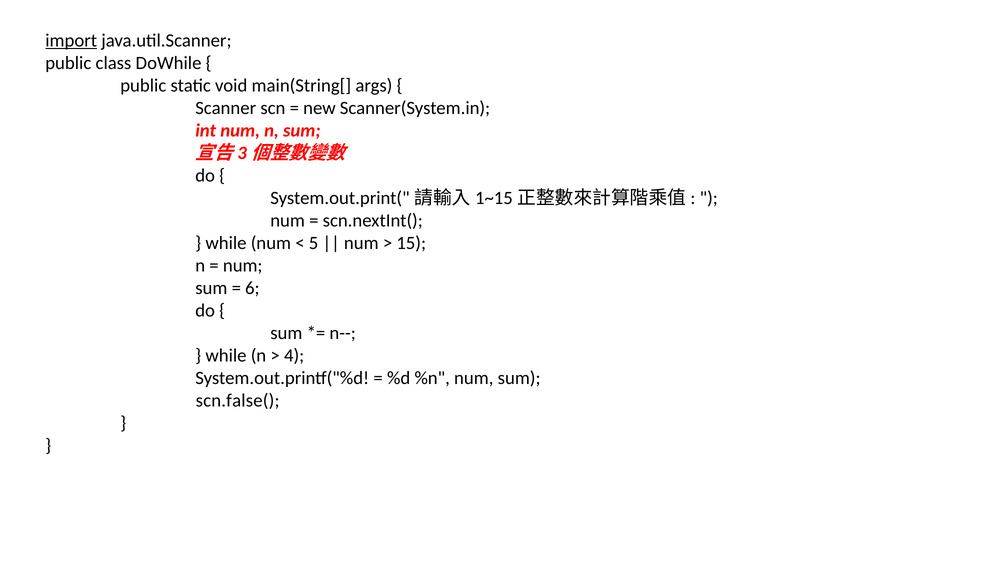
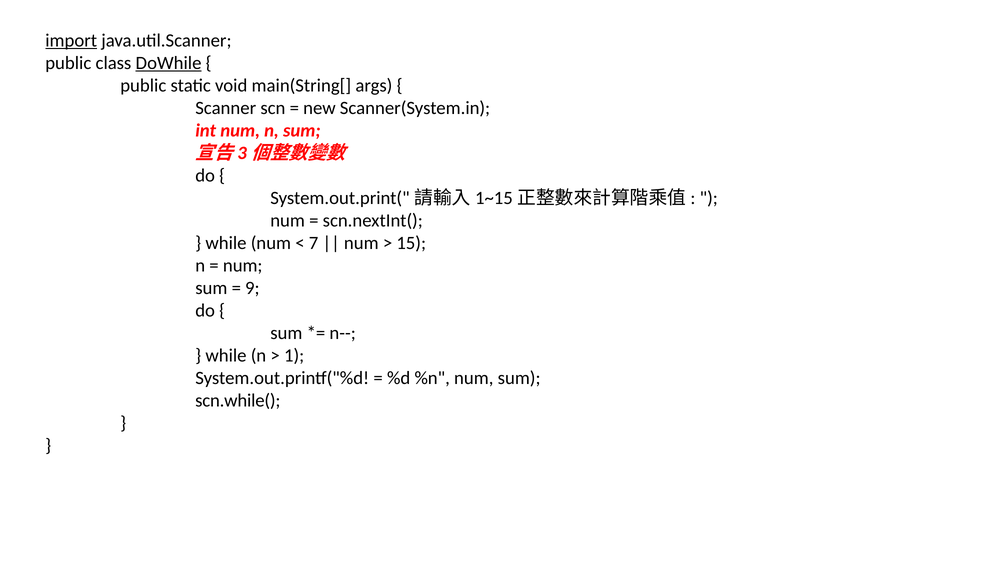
DoWhile underline: none -> present (169, 63)
5: 5 -> 7 (314, 243)
6: 6 -> 9 (252, 288)
4: 4 -> 1 (294, 355)
scn.false(: scn.false( -> scn.while( (238, 400)
